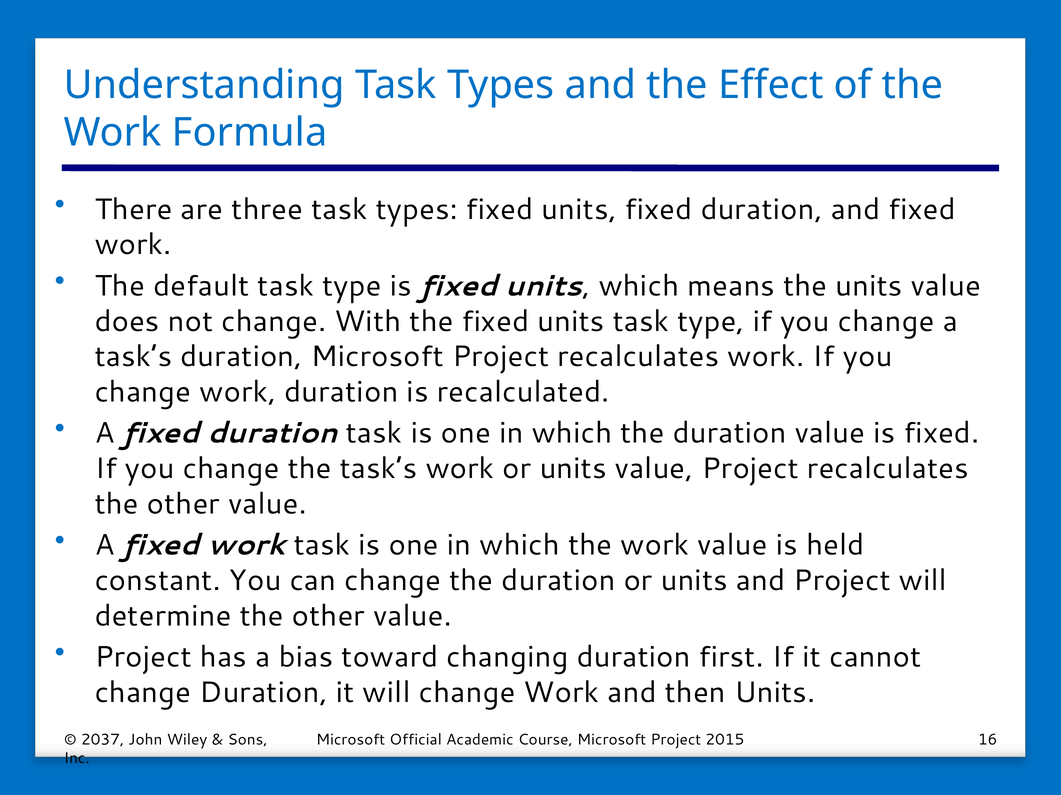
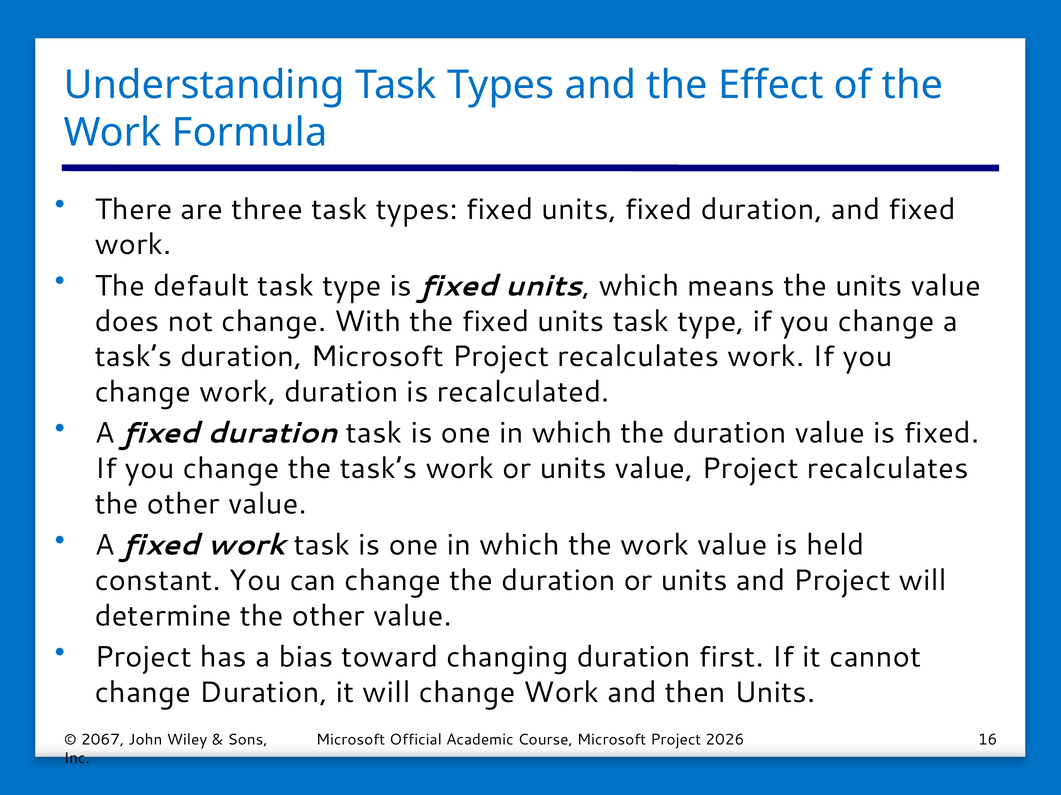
2037: 2037 -> 2067 (103, 740)
2015: 2015 -> 2026 (725, 740)
